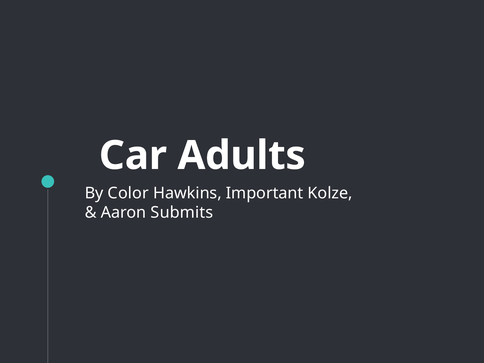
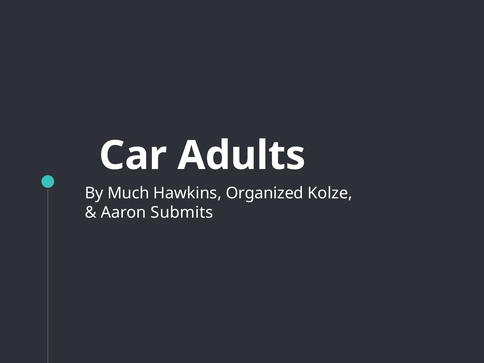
Color: Color -> Much (128, 193)
Important: Important -> Organized (265, 193)
